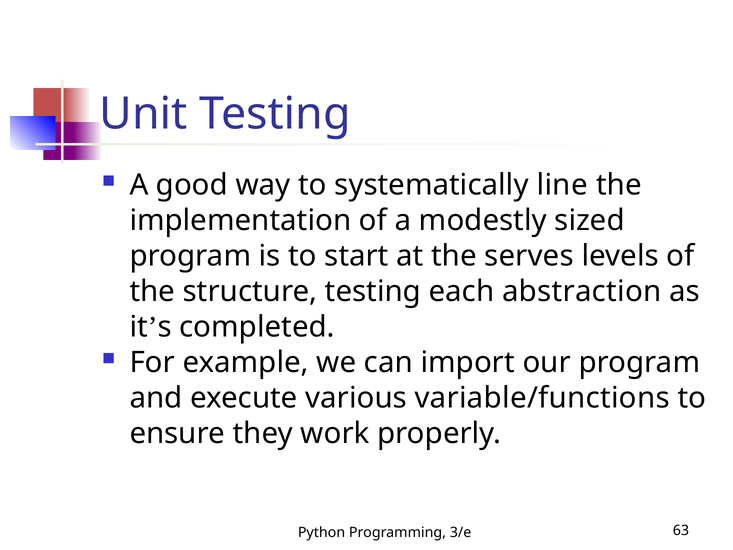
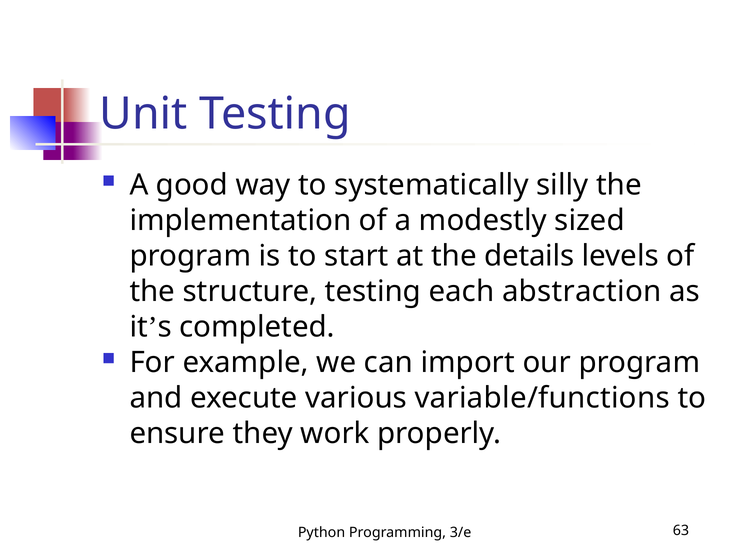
line: line -> silly (562, 185)
serves: serves -> details (529, 256)
